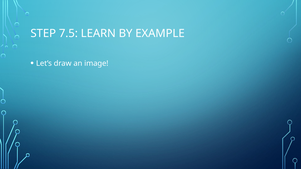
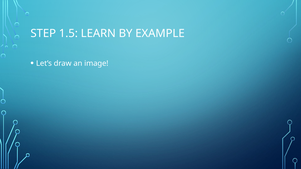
7.5: 7.5 -> 1.5 (68, 33)
